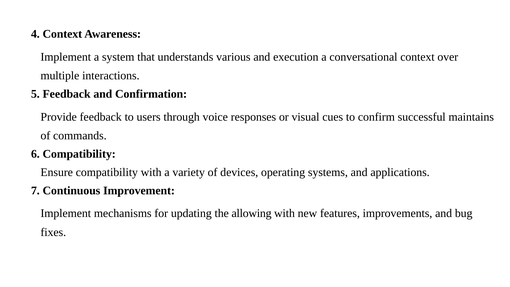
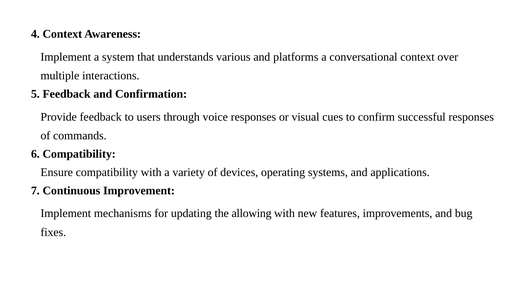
execution: execution -> platforms (296, 57)
successful maintains: maintains -> responses (471, 117)
